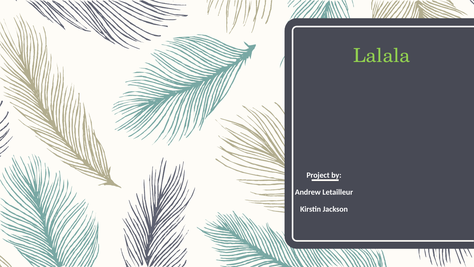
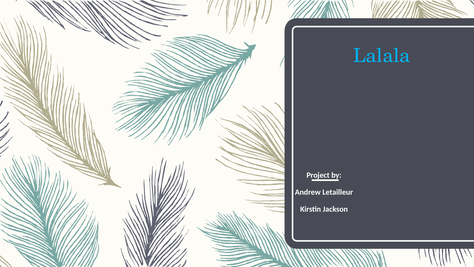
Lalala colour: light green -> light blue (382, 56)
